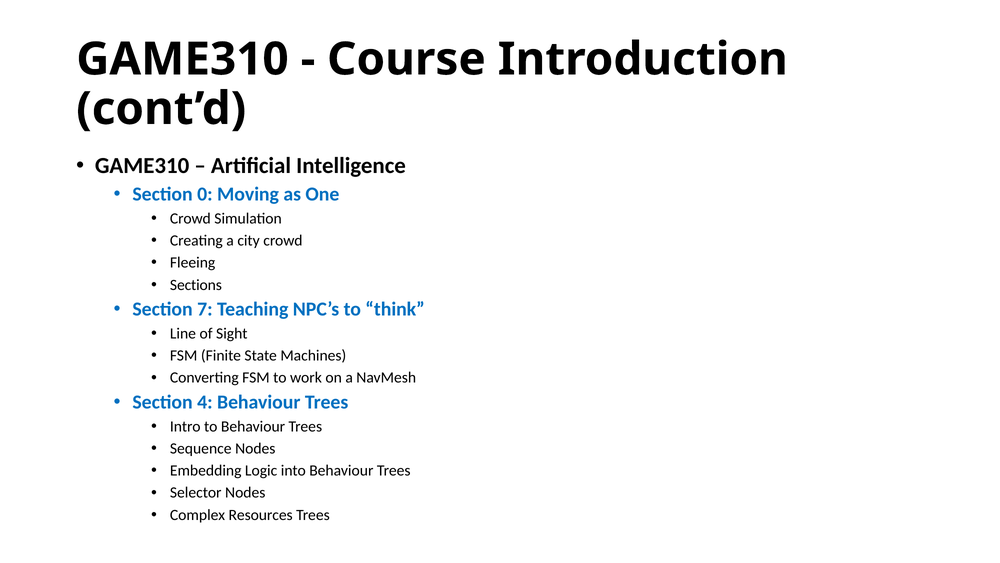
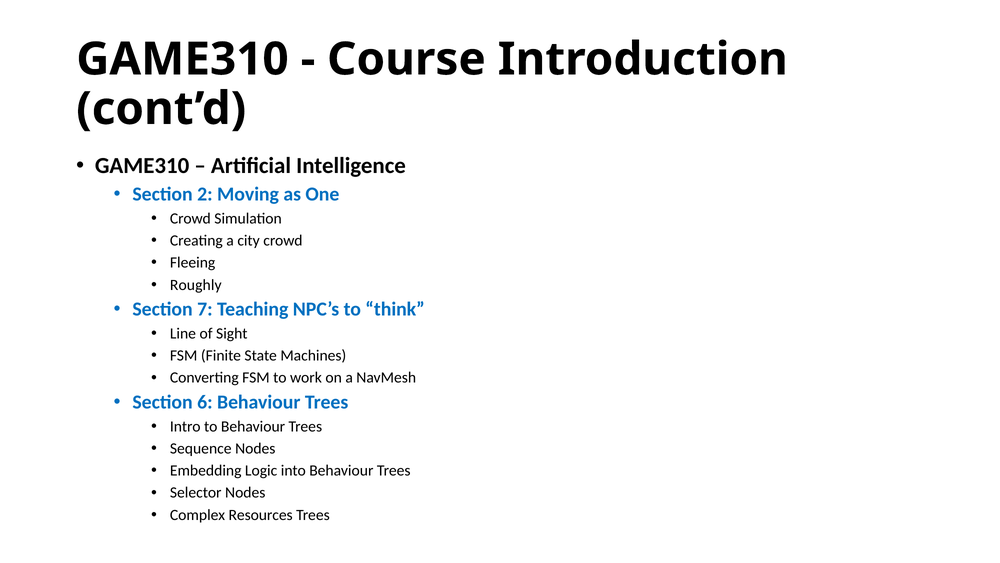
0: 0 -> 2 (205, 194)
Sections: Sections -> Roughly (196, 285)
4: 4 -> 6 (205, 402)
